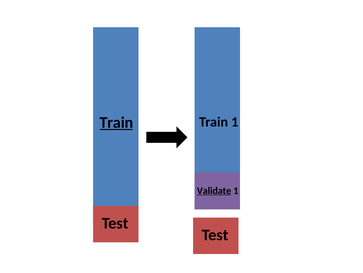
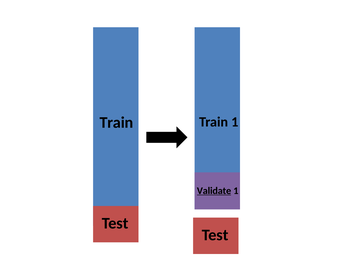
Train underline: present -> none (116, 122)
